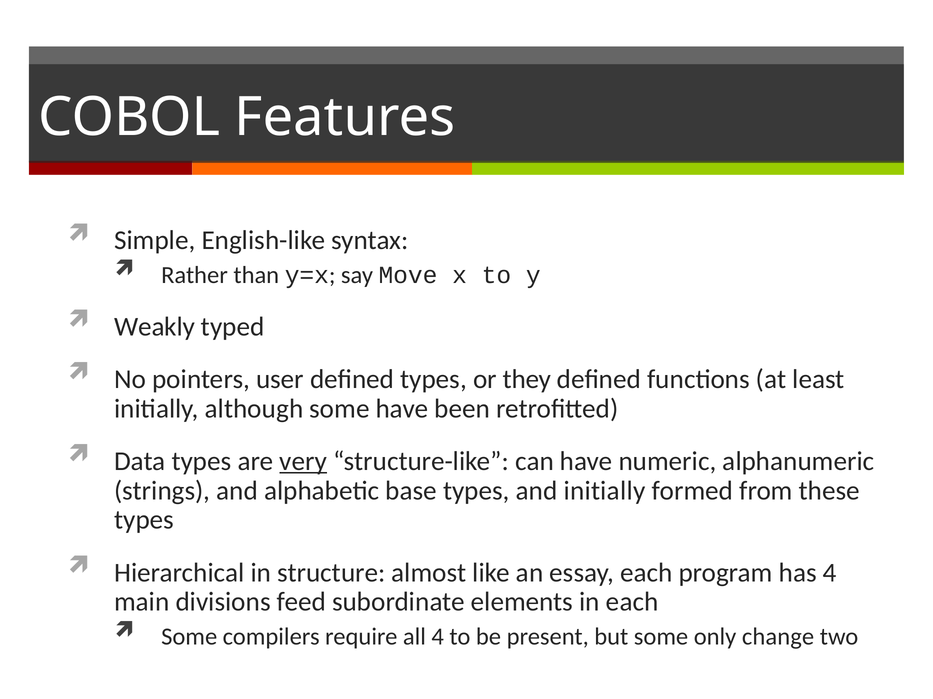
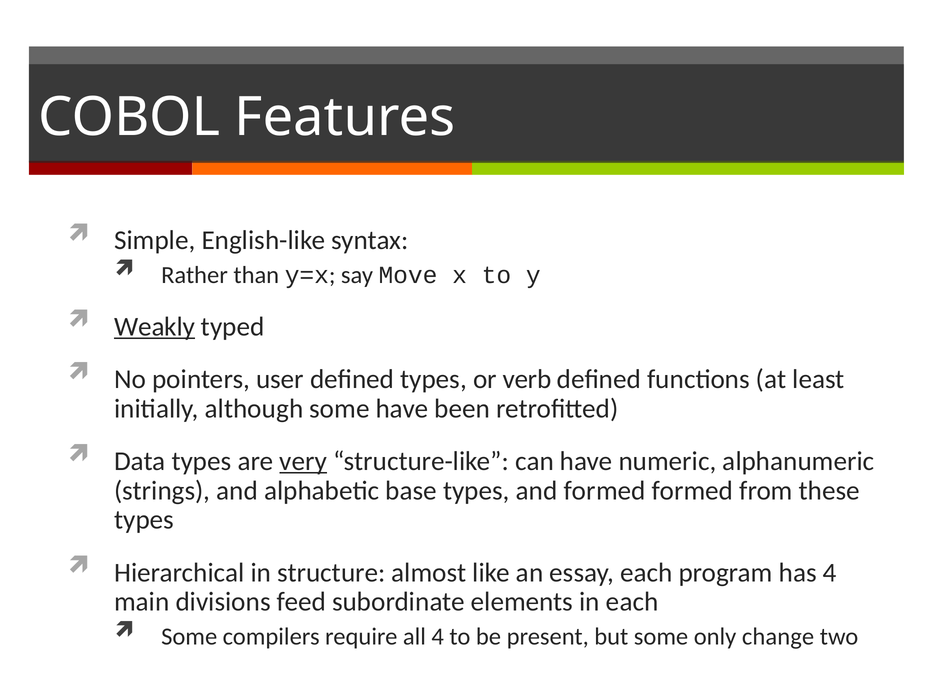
Weakly underline: none -> present (155, 327)
they: they -> verb (527, 380)
and initially: initially -> formed (605, 491)
